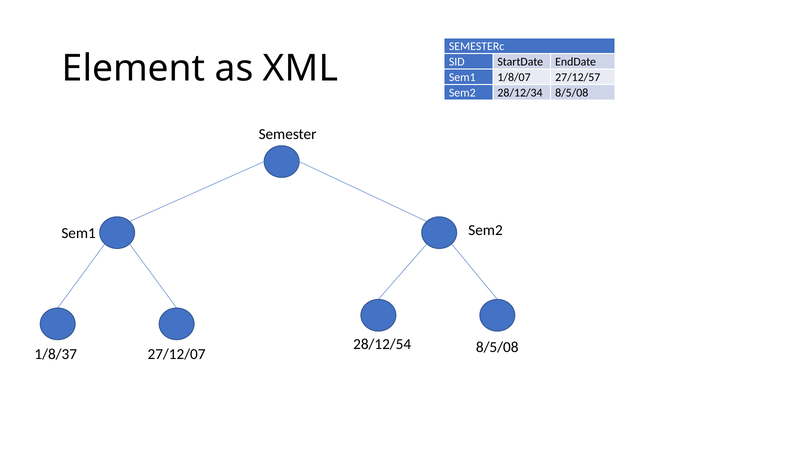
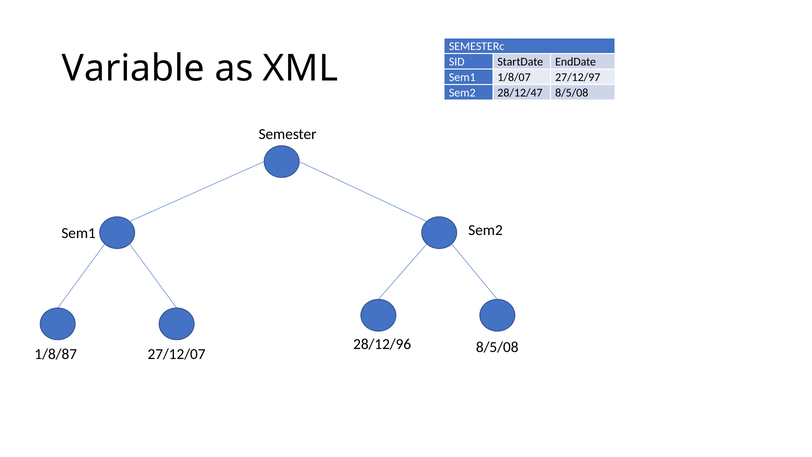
Element: Element -> Variable (133, 68)
27/12/57: 27/12/57 -> 27/12/97 (578, 77)
28/12/34: 28/12/34 -> 28/12/47 (520, 93)
28/12/54: 28/12/54 -> 28/12/96 (382, 344)
1/8/37: 1/8/37 -> 1/8/87 (56, 354)
